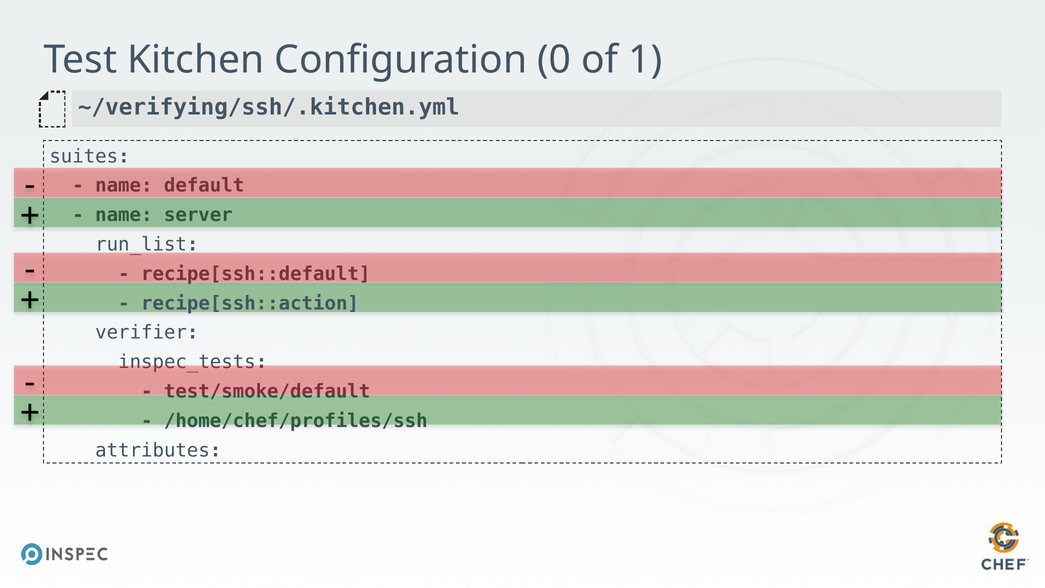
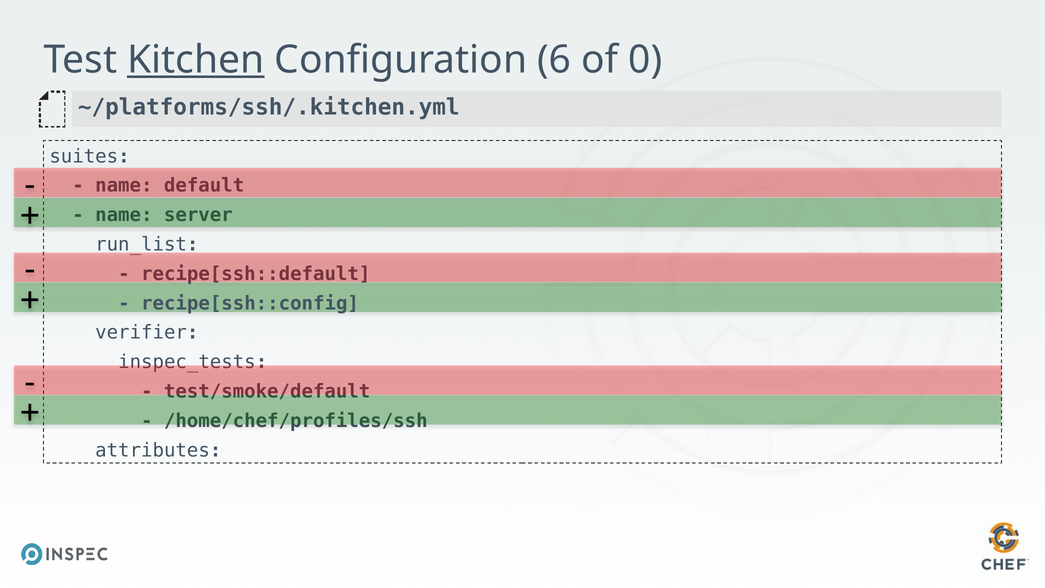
Kitchen underline: none -> present (196, 60)
0: 0 -> 6 (554, 60)
1: 1 -> 0 (645, 60)
~/verifying/ssh/.kitchen.yml: ~/verifying/ssh/.kitchen.yml -> ~/platforms/ssh/.kitchen.yml (269, 107)
recipe[ssh::action: recipe[ssh::action -> recipe[ssh::config (250, 303)
